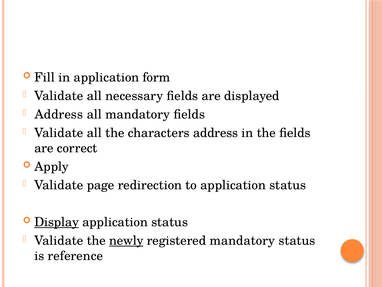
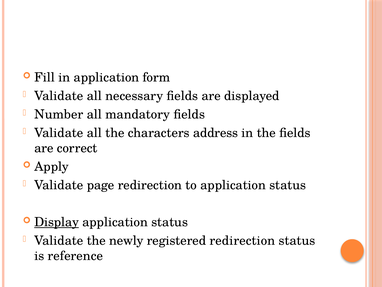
Address: Address -> Number (59, 114)
newly underline: present -> none (126, 240)
registered mandatory: mandatory -> redirection (242, 240)
